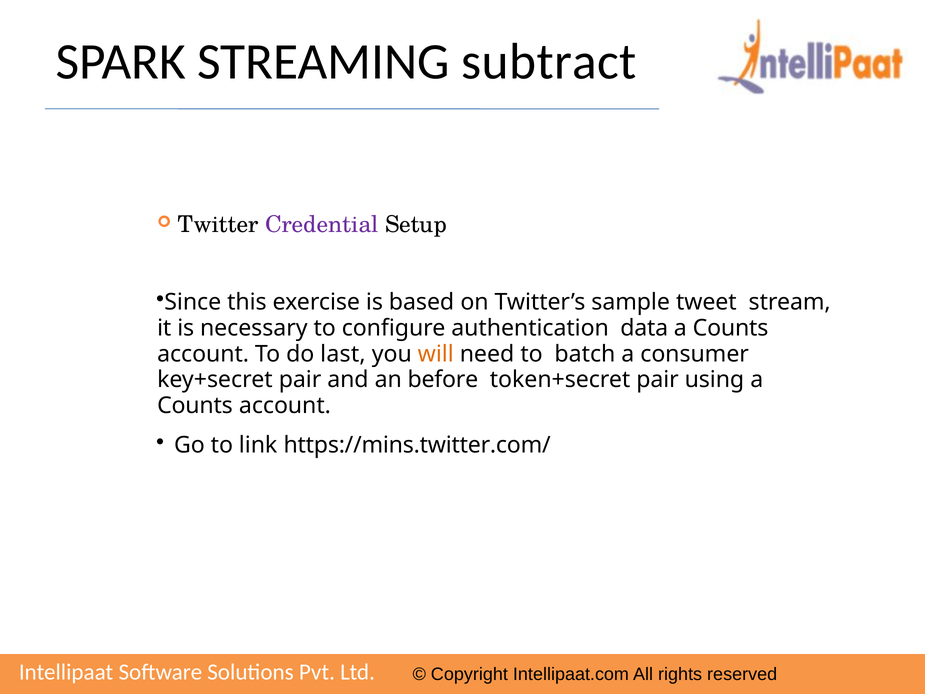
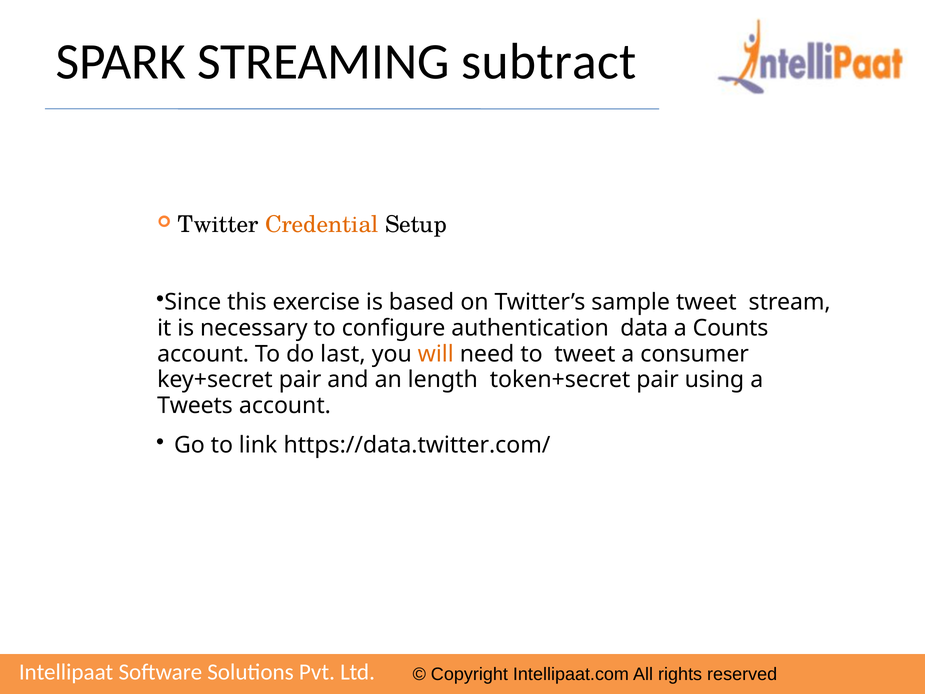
Credential colour: purple -> orange (322, 225)
to batch: batch -> tweet (585, 354)
before: before -> length (443, 380)
Counts: Counts -> Tweets (195, 405)
https://mins.twitter.com/: https://mins.twitter.com/ -> https://data.twitter.com/ (417, 445)
